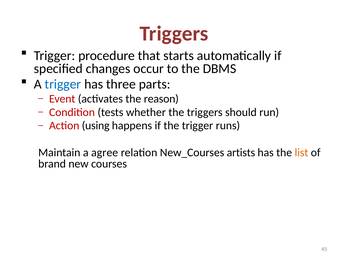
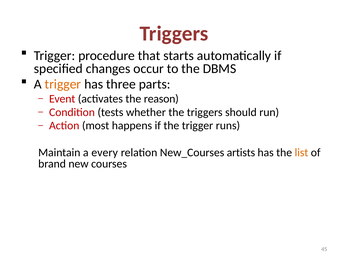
trigger colour: blue -> orange (63, 84)
using: using -> most (96, 126)
agree: agree -> every (105, 153)
